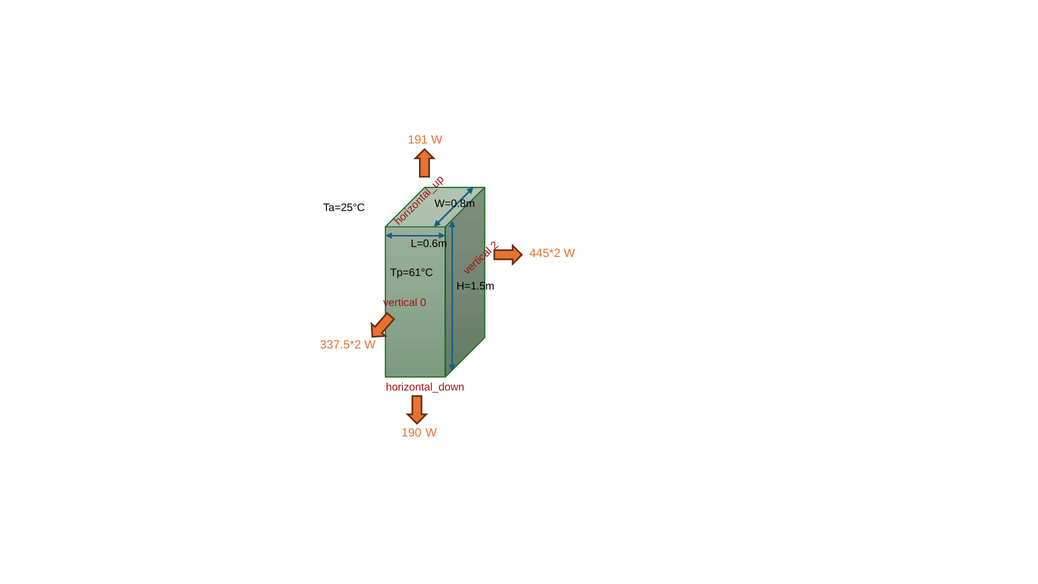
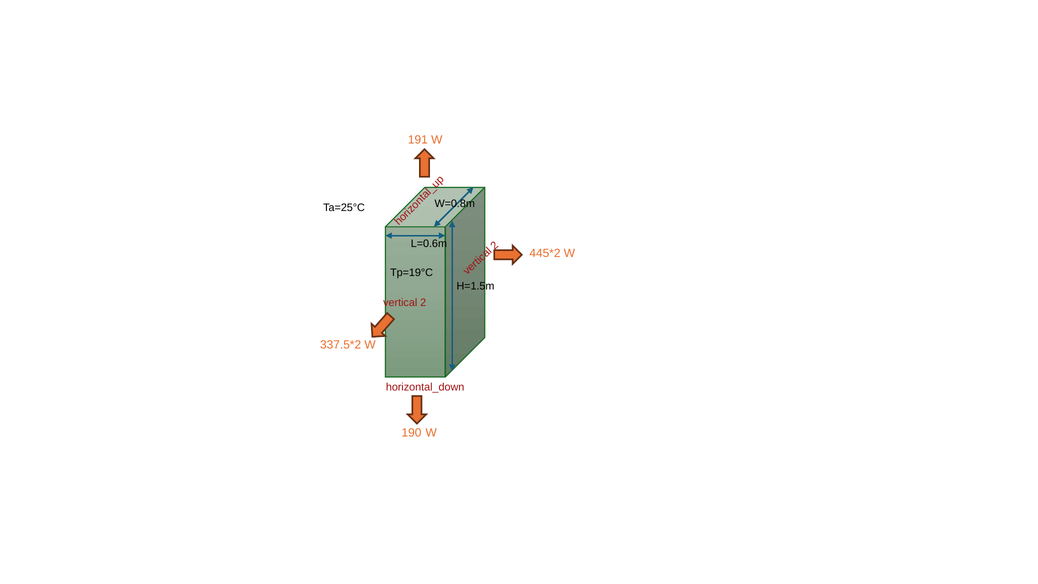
Tp=61°C: Tp=61°C -> Tp=19°C (412, 273)
vertical 0: 0 -> 2 (423, 303)
